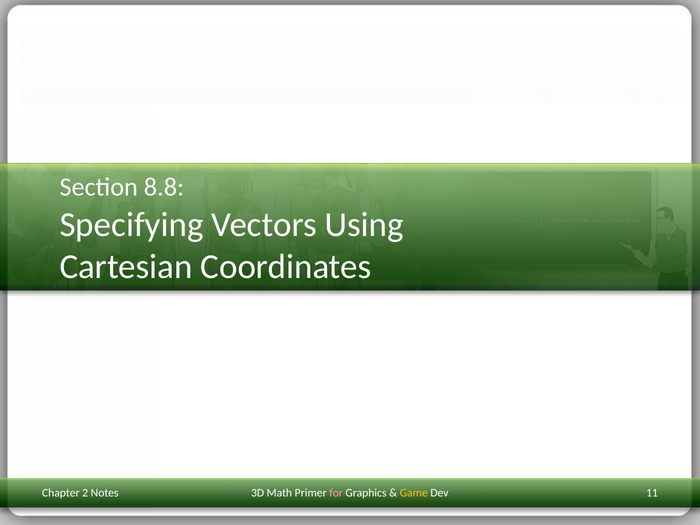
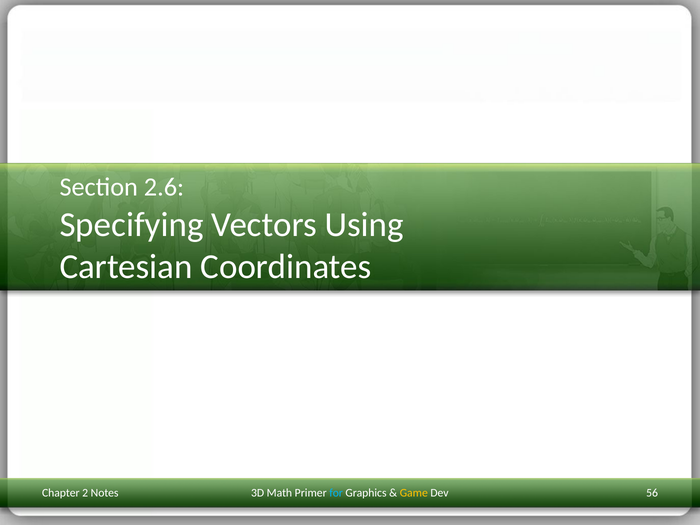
8.8: 8.8 -> 2.6 (164, 187)
for colour: pink -> light blue (336, 493)
11: 11 -> 56 (652, 493)
